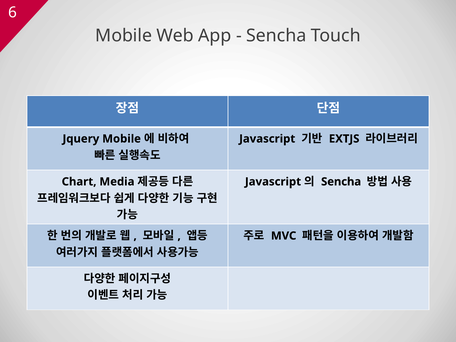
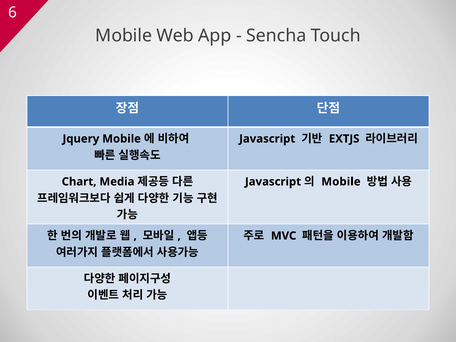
Sencha: Sencha -> Mobile (341, 182)
